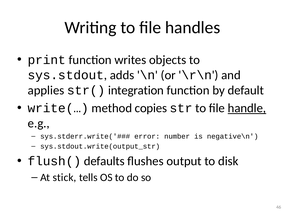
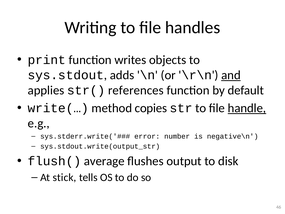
and underline: none -> present (231, 75)
integration: integration -> references (136, 90)
defaults: defaults -> average (104, 161)
